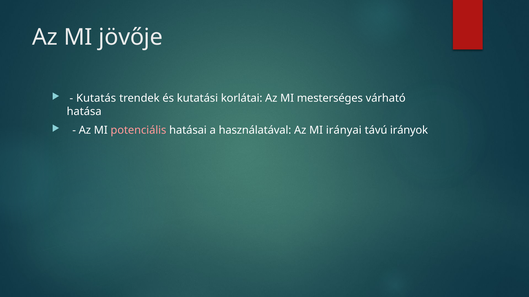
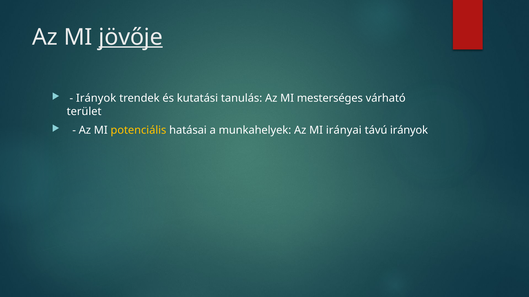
jövője underline: none -> present (131, 37)
Kutatás: Kutatás -> Irányok (96, 98)
korlátai: korlátai -> tanulás (242, 98)
hatása: hatása -> terület (84, 112)
potenciális colour: pink -> yellow (138, 130)
használatával: használatával -> munkahelyek (255, 130)
